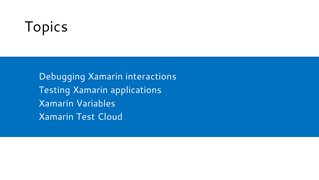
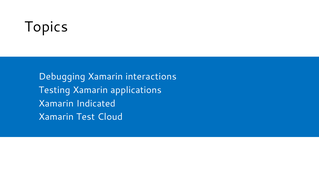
Variables: Variables -> Indicated (96, 103)
